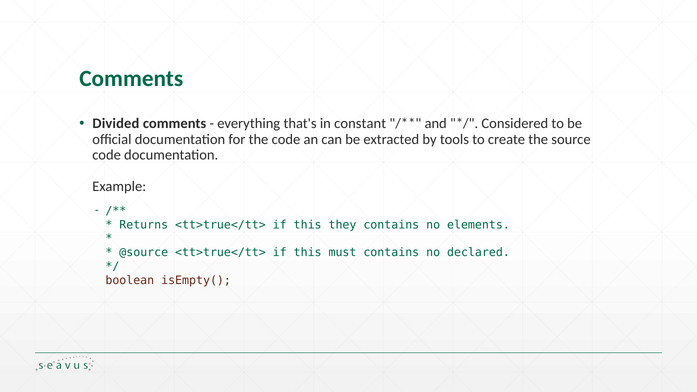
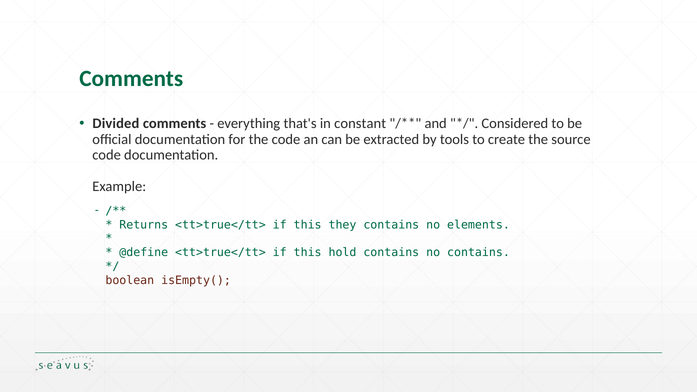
@source: @source -> @define (144, 253)
must: must -> hold (343, 253)
no declared: declared -> contains (478, 253)
